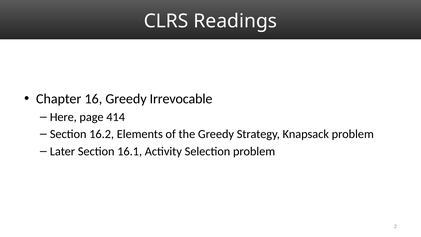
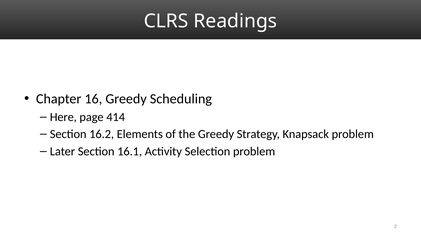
Irrevocable: Irrevocable -> Scheduling (181, 99)
